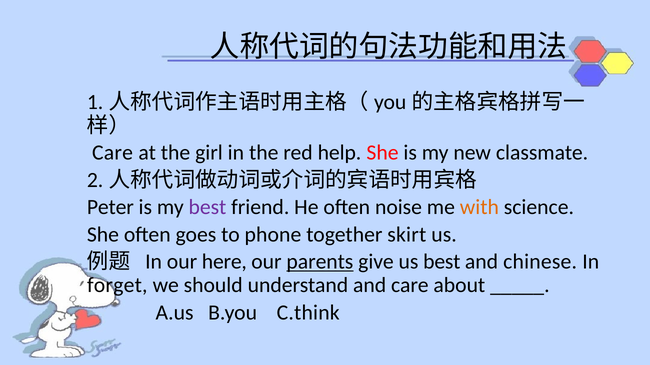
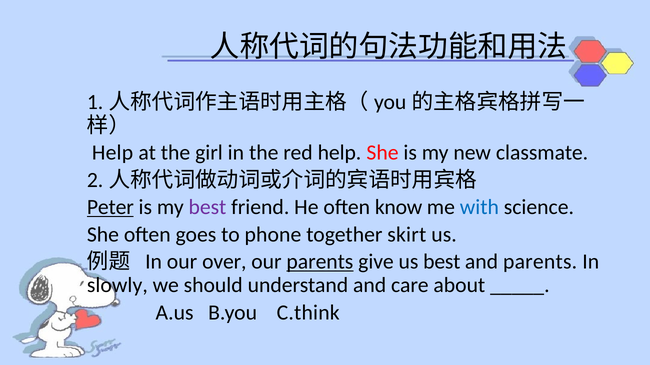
Care: Care -> Help (113, 153)
Peter underline: none -> present (110, 208)
noise: noise -> know (399, 208)
with colour: orange -> blue (479, 208)
here: here -> over (224, 262)
and chinese: chinese -> parents (540, 262)
forget: forget -> slowly (117, 286)
